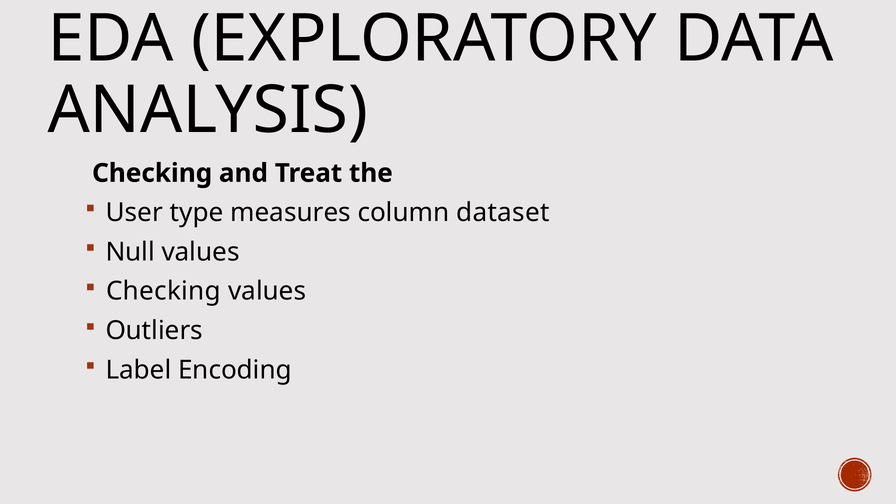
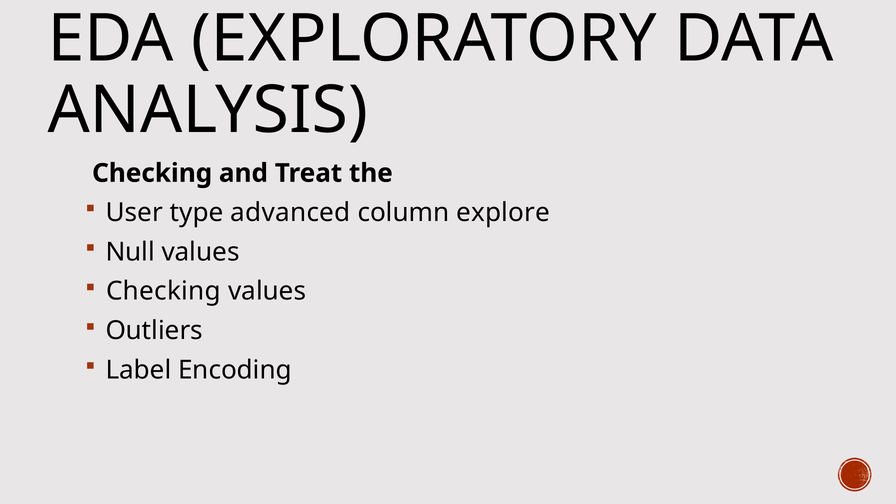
measures: measures -> advanced (290, 213)
dataset: dataset -> explore (503, 213)
